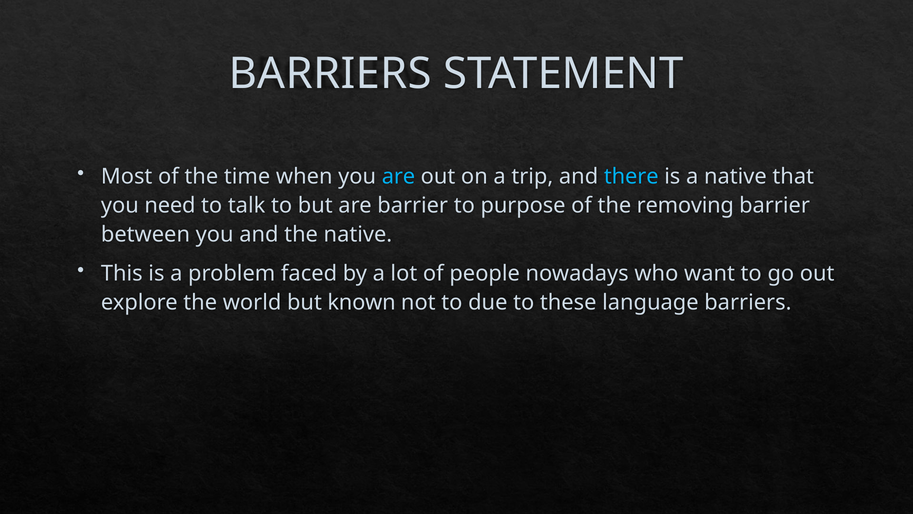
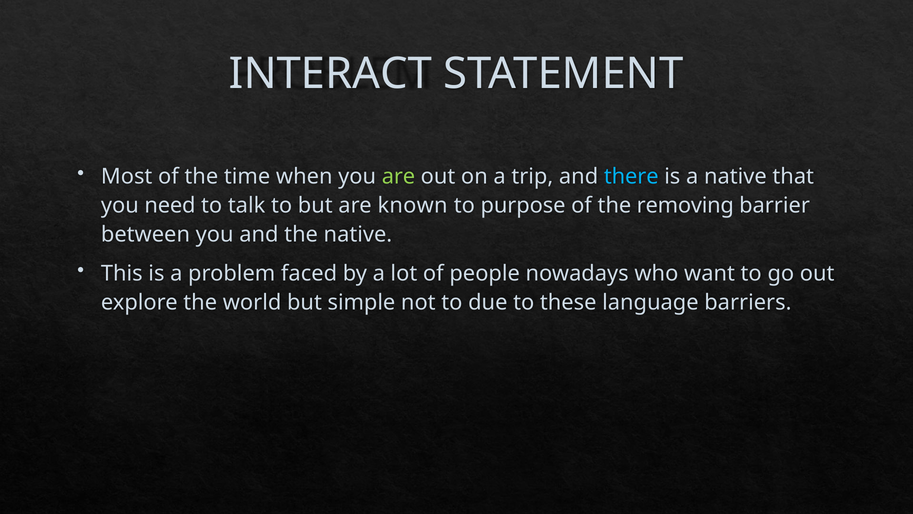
BARRIERS: BARRIERS -> INTERACT (330, 74)
are colour: light blue -> light green (398, 176)
are barrier: barrier -> known (413, 205)
known: known -> simple (361, 302)
